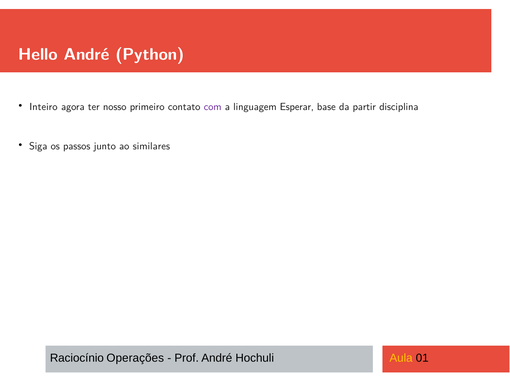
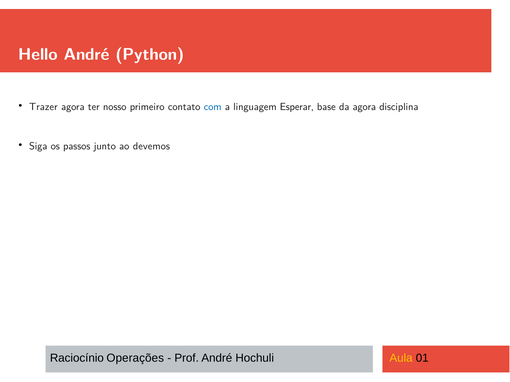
Inteiro: Inteiro -> Trazer (43, 107)
com colour: purple -> blue (213, 107)
da partir: partir -> agora (364, 107)
similares: similares -> devemos (151, 146)
